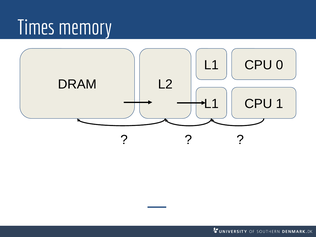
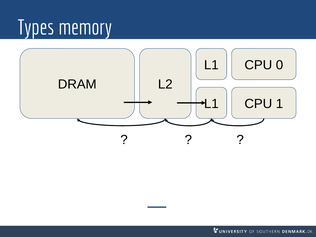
Times: Times -> Types (36, 28)
